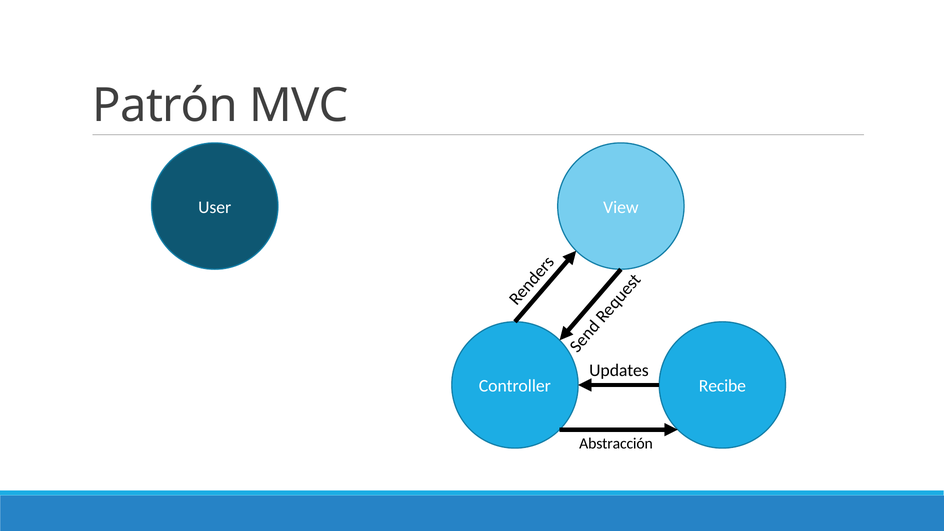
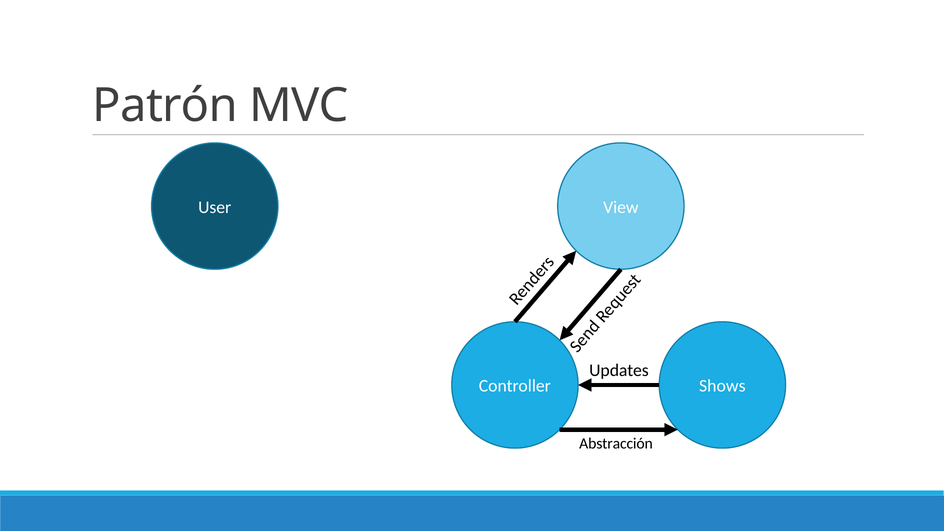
Recibe: Recibe -> Shows (722, 386)
